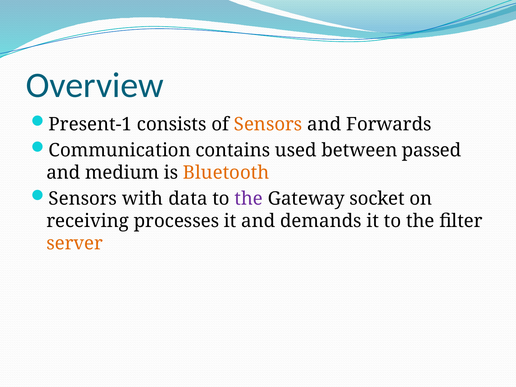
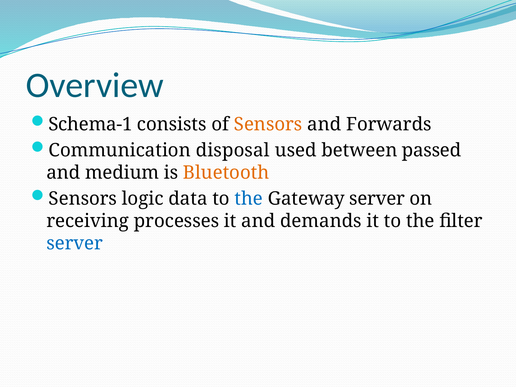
Present-1: Present-1 -> Schema-1 (90, 124)
contains: contains -> disposal (233, 150)
with: with -> logic (143, 199)
the colour: purple -> blue (249, 199)
Gateway socket: socket -> server (377, 199)
server colour: orange -> blue (75, 243)
